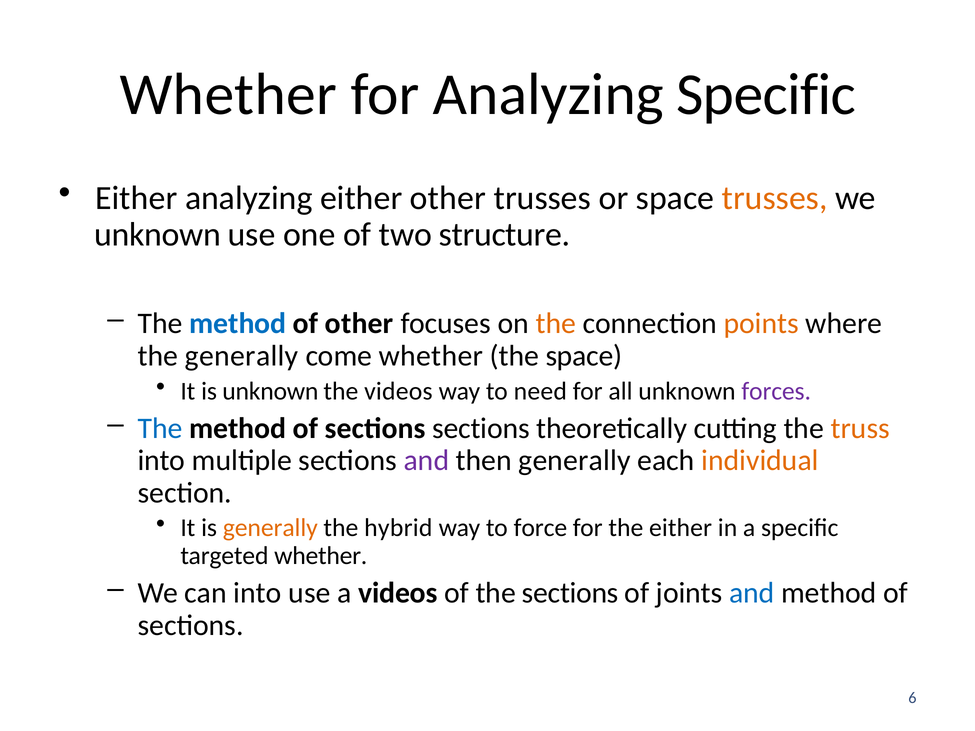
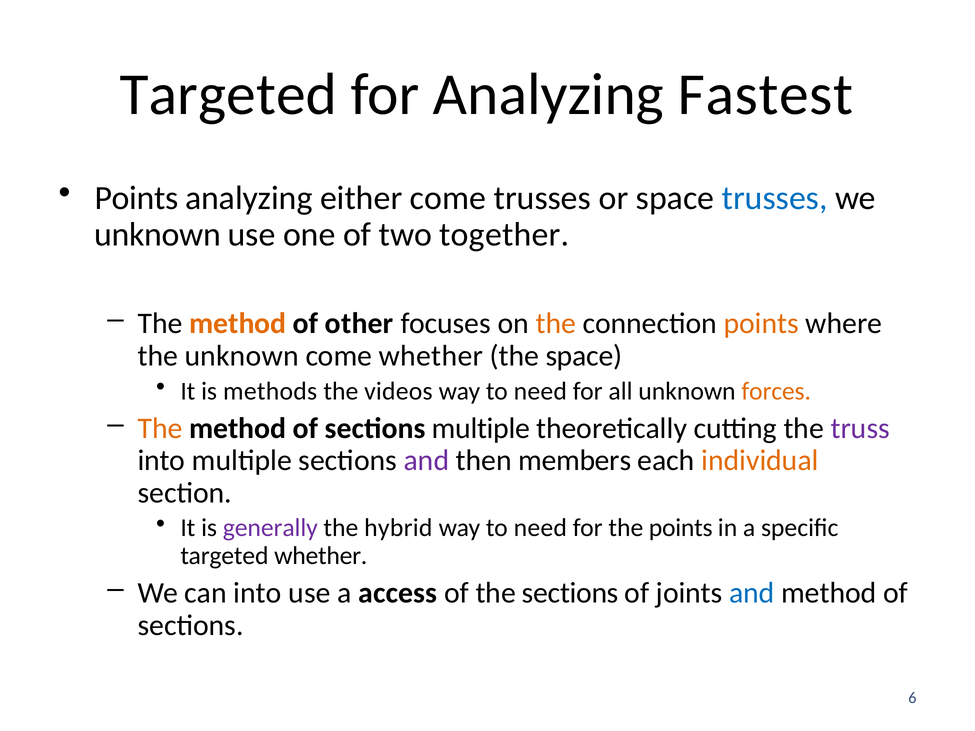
Whether: Whether -> Targeted (228, 94)
Analyzing Specific: Specific -> Fastest (766, 94)
Either: Either -> Points (136, 198)
either other: other -> come (448, 198)
trusses colour: orange -> blue (775, 198)
structure: structure -> together (504, 235)
method colour: blue -> orange (238, 324)
the generally: generally -> unknown (242, 356)
is unknown: unknown -> methods (270, 391)
forces colour: purple -> orange (776, 391)
The colour: blue -> orange (160, 429)
sections sections: sections -> multiple (481, 429)
truss colour: orange -> purple (860, 429)
then generally: generally -> members (575, 461)
generally colour: orange -> purple (270, 528)
force: force -> need (540, 528)
the either: either -> points (681, 528)
a videos: videos -> access (398, 593)
